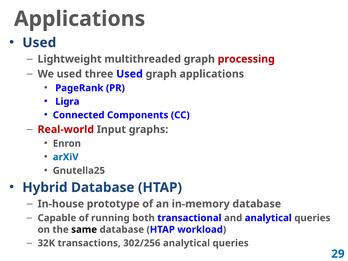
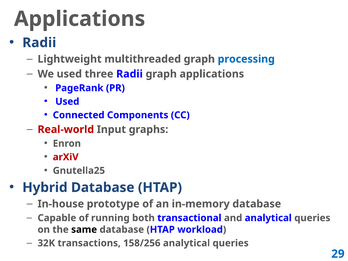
Used: Used -> Radii (39, 43)
processing colour: red -> blue (246, 59)
three Used: Used -> Radii (129, 74)
Ligra: Ligra -> Used (67, 102)
arXiV colour: blue -> red (66, 157)
302/256: 302/256 -> 158/256 (142, 243)
